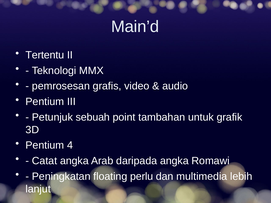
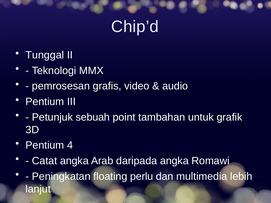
Main’d: Main’d -> Chip’d (135, 27)
Tertentu: Tertentu -> Tunggal (45, 55)
